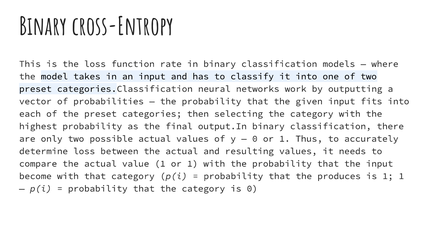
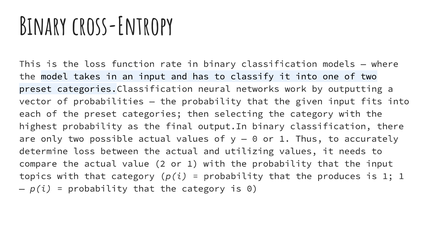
resulting: resulting -> utilizing (249, 151)
value 1: 1 -> 2 (160, 164)
become: become -> topics (35, 176)
